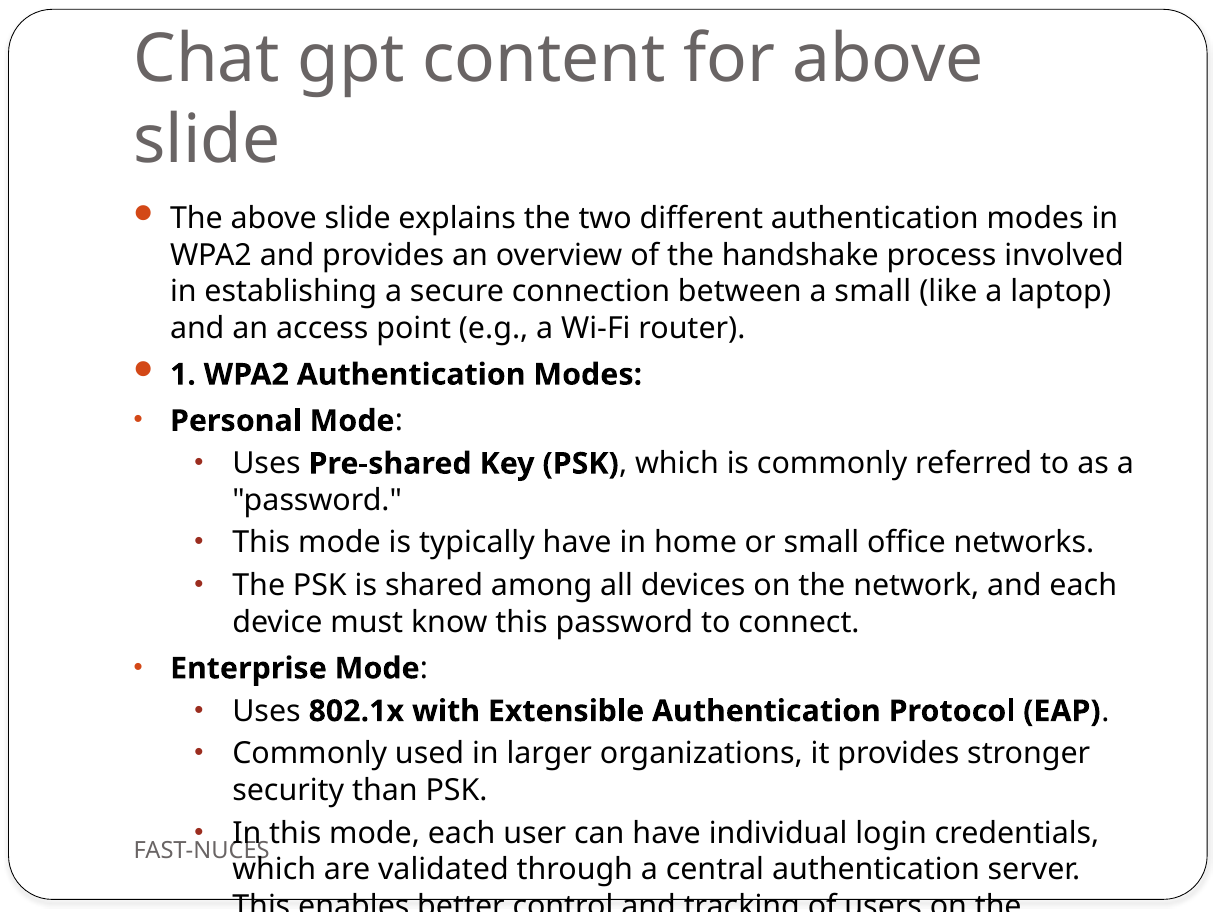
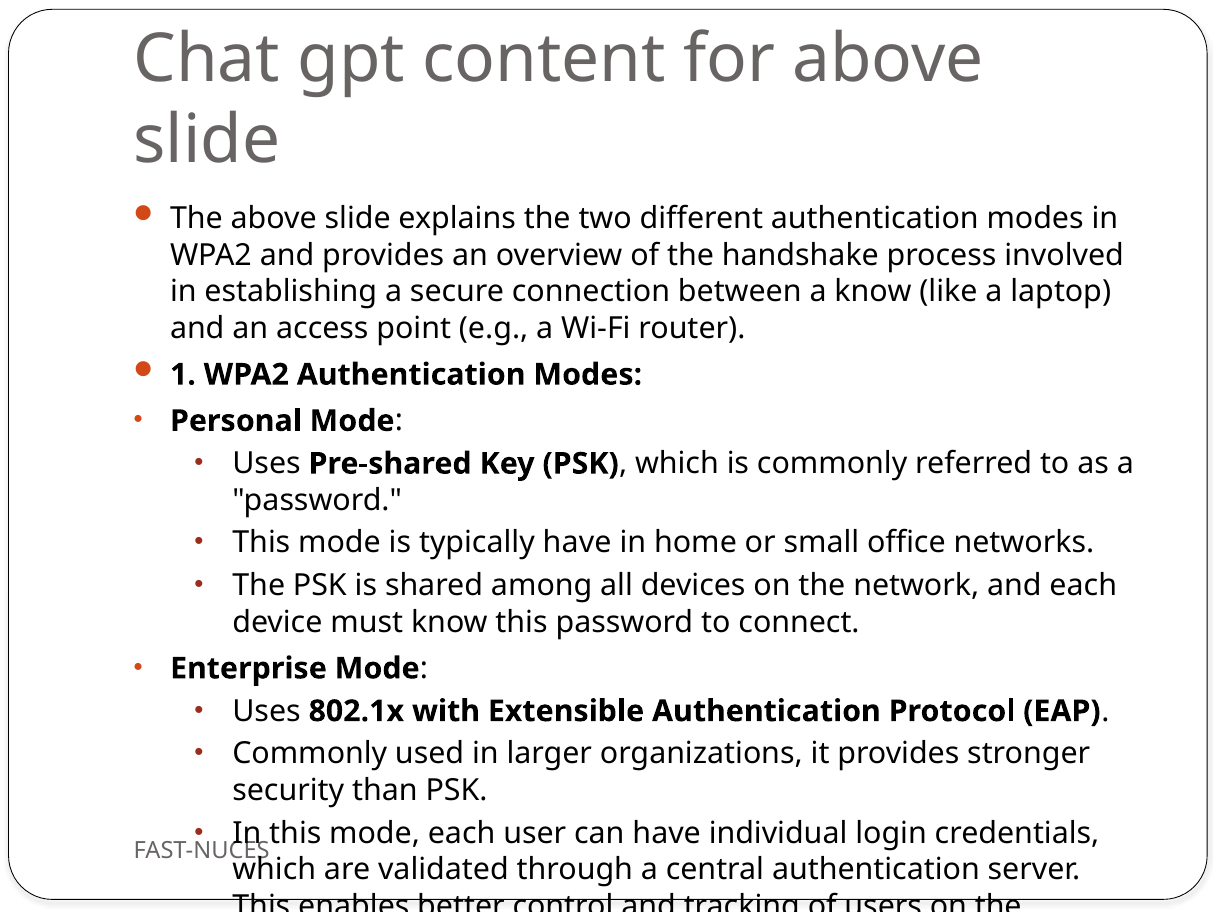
a small: small -> know (873, 292)
